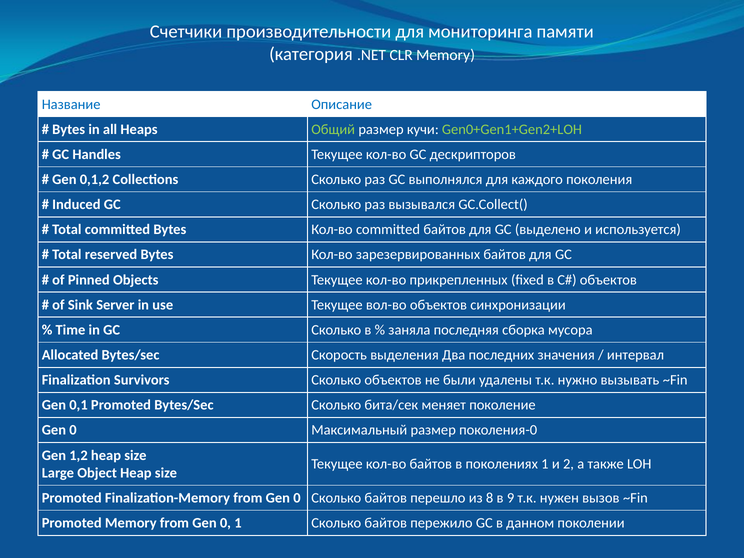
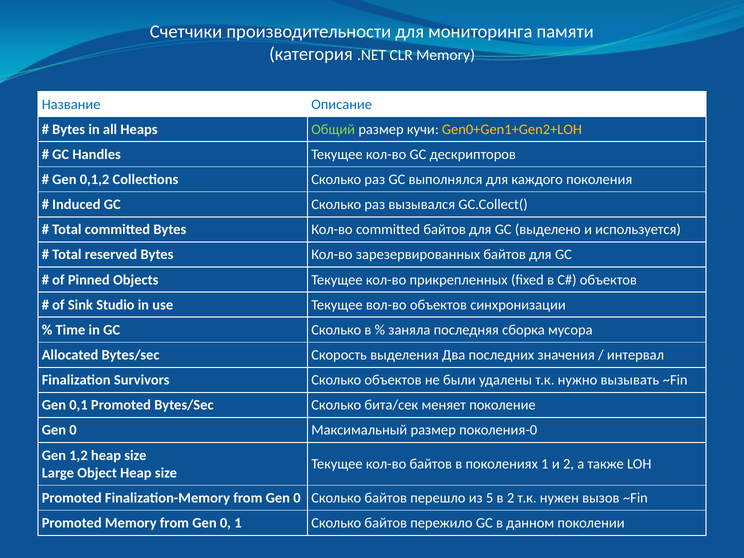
Gen0+Gen1+Gen2+LOH colour: light green -> yellow (512, 129)
Server: Server -> Studio (115, 305)
8: 8 -> 5 (490, 498)
в 9: 9 -> 2 (511, 498)
